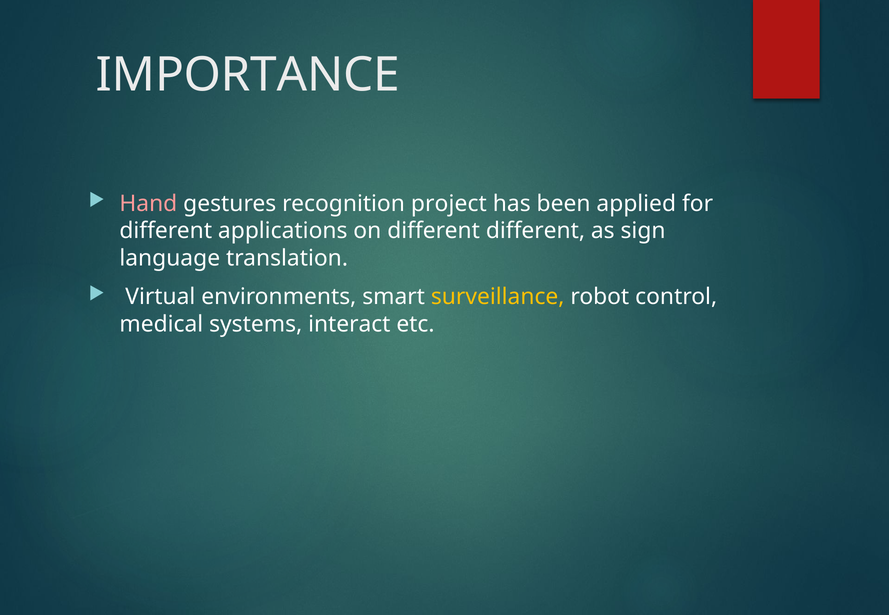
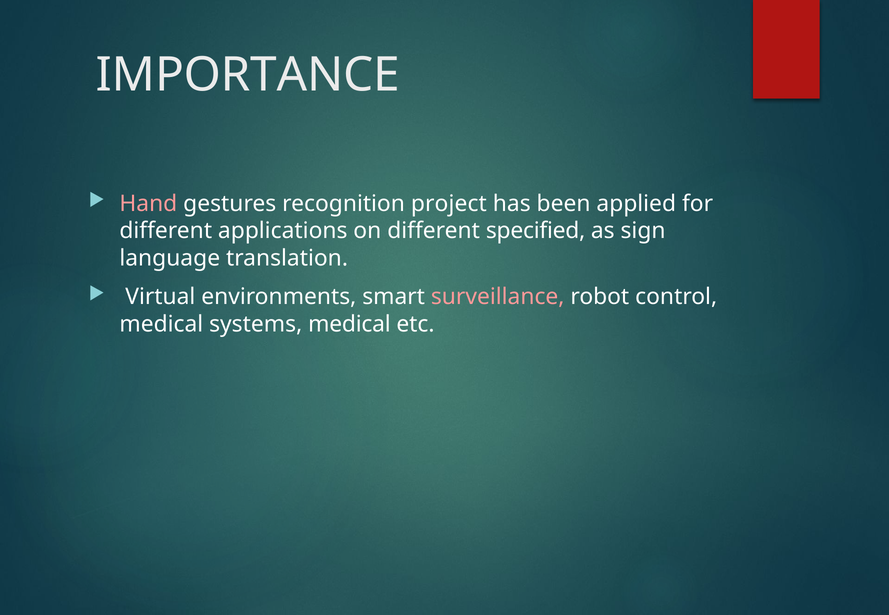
different different: different -> specified (536, 231)
surveillance colour: yellow -> pink (498, 297)
systems interact: interact -> medical (349, 324)
